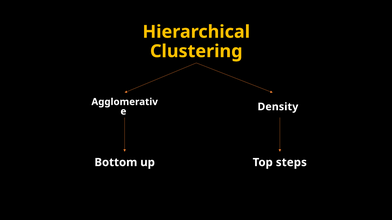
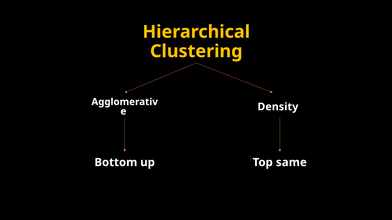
steps: steps -> same (291, 163)
